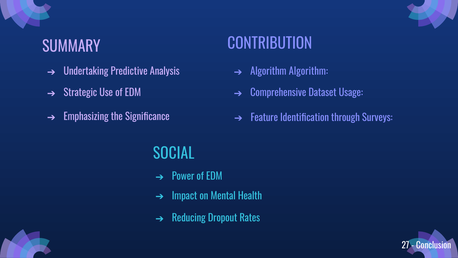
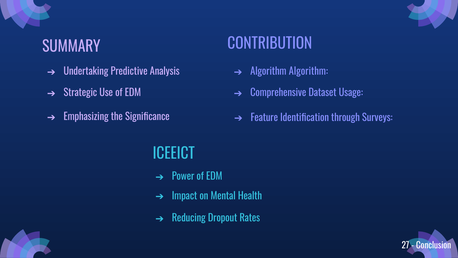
SOCIAL: SOCIAL -> ICEEICT (174, 154)
